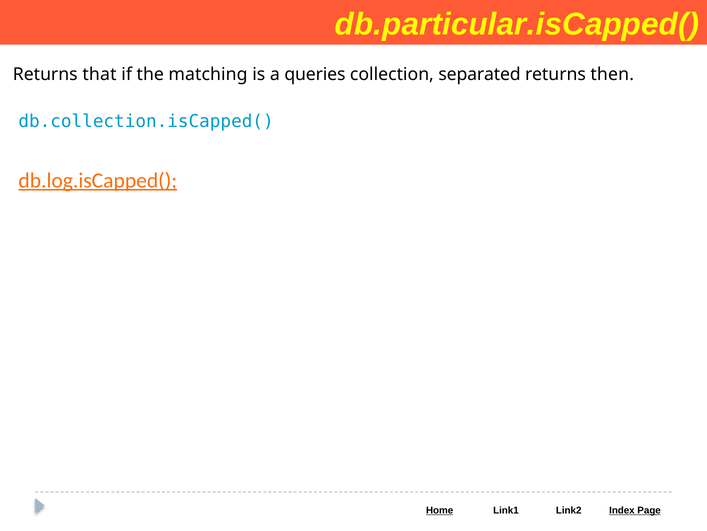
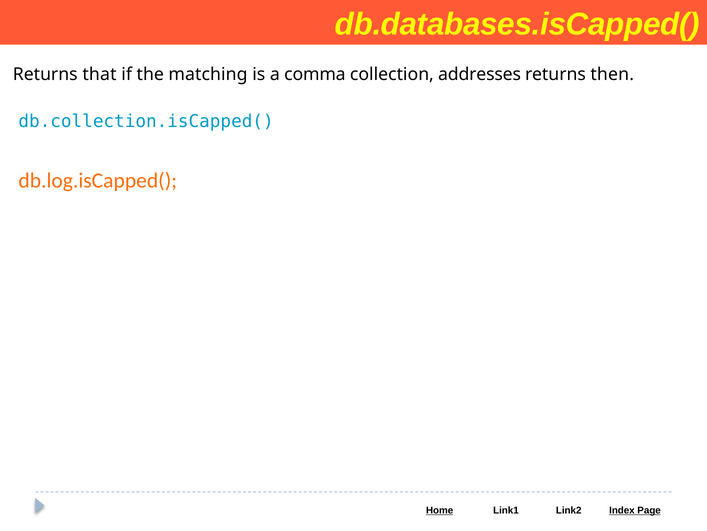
db.particular.isCapped(: db.particular.isCapped( -> db.databases.isCapped( (517, 25)
queries: queries -> comma (315, 74)
separated: separated -> addresses (480, 74)
db.log.isCapped( underline: present -> none (98, 180)
